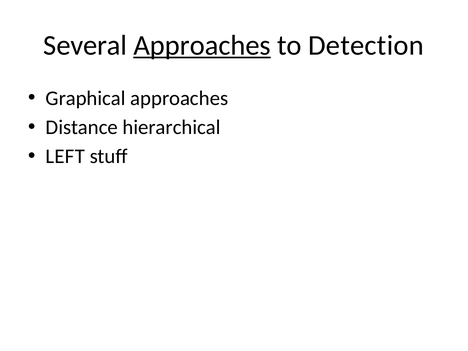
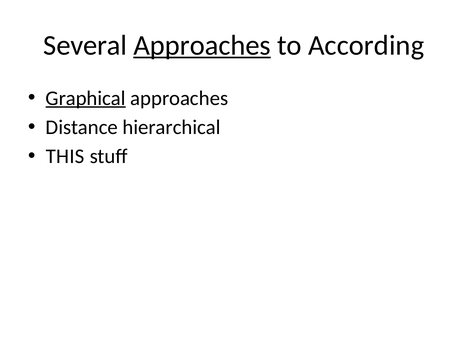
Detection: Detection -> According (366, 45)
Graphical underline: none -> present (86, 98)
LEFT: LEFT -> THIS (65, 156)
